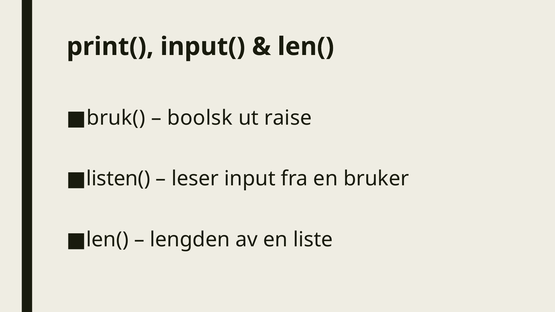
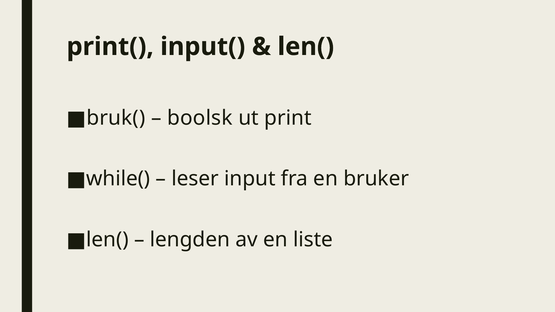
raise: raise -> print (288, 118)
listen(: listen( -> while( (118, 179)
